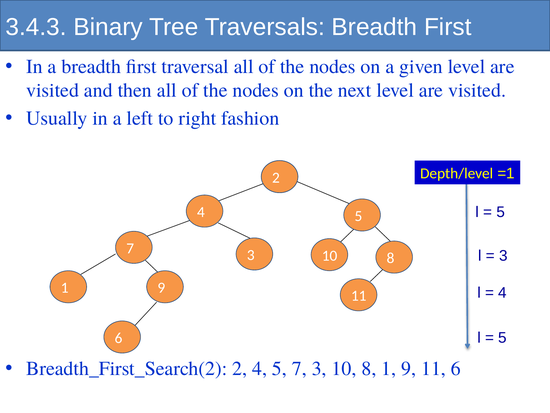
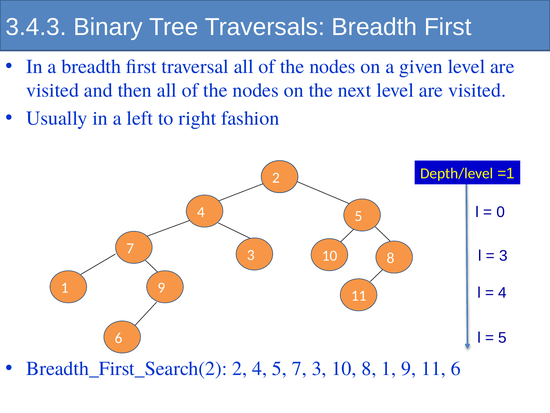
5: 5 -> 0 (501, 212)
